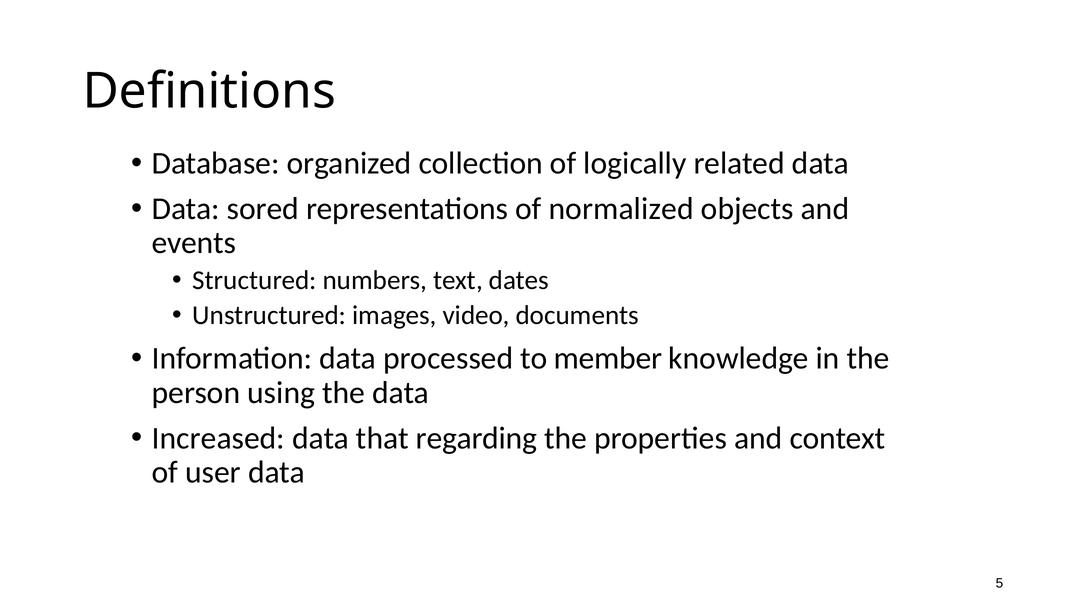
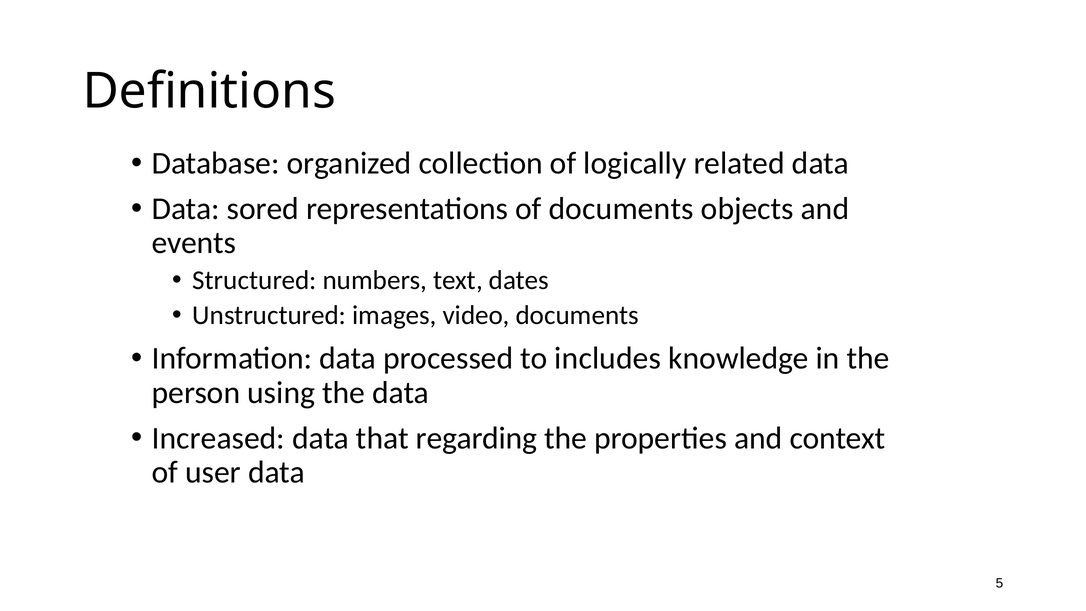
of normalized: normalized -> documents (621, 209)
member: member -> includes (608, 358)
